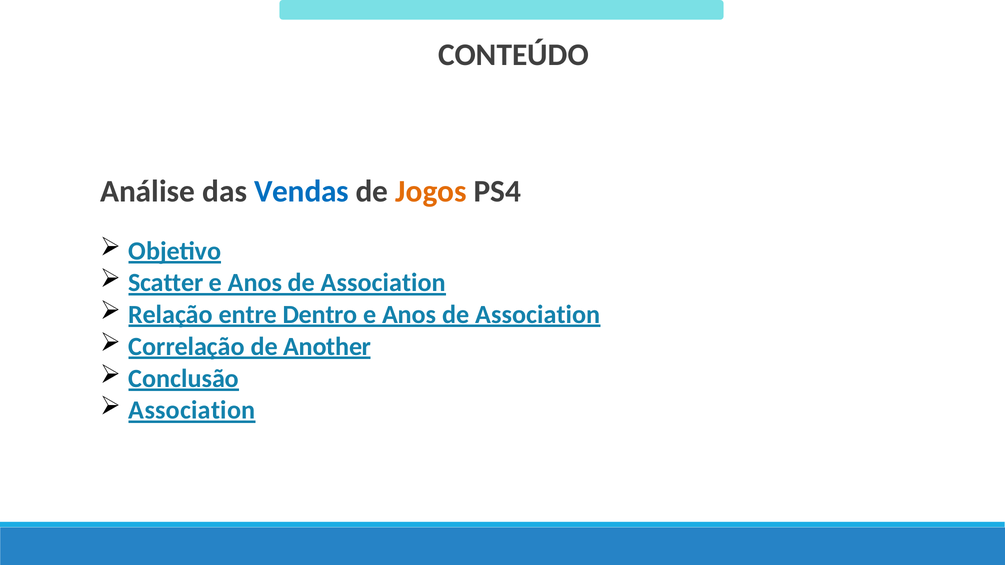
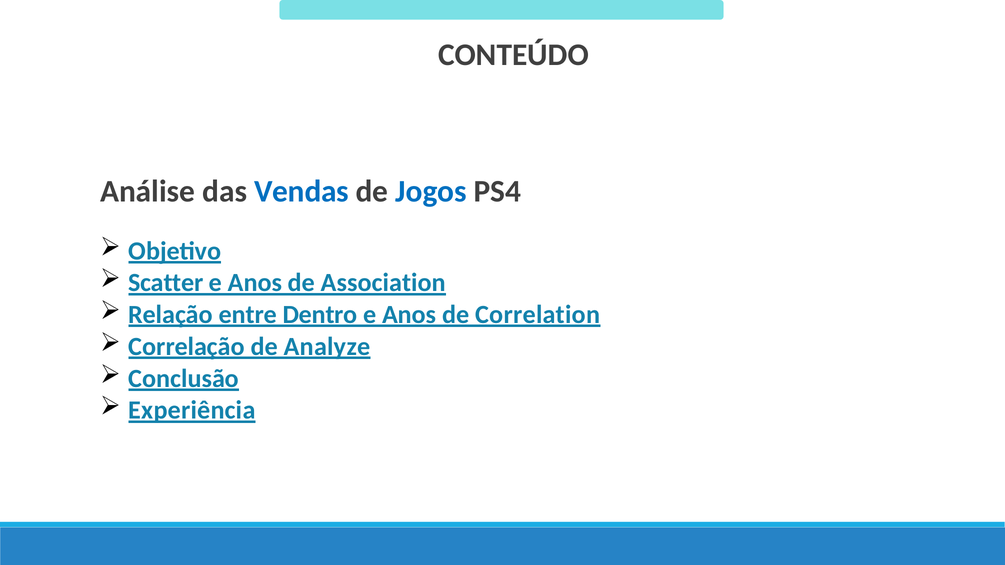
Jogos colour: orange -> blue (431, 192)
Association: Association -> Correlation (538, 315)
Another: Another -> Analyze (327, 347)
Association: Association -> Experiência (192, 411)
